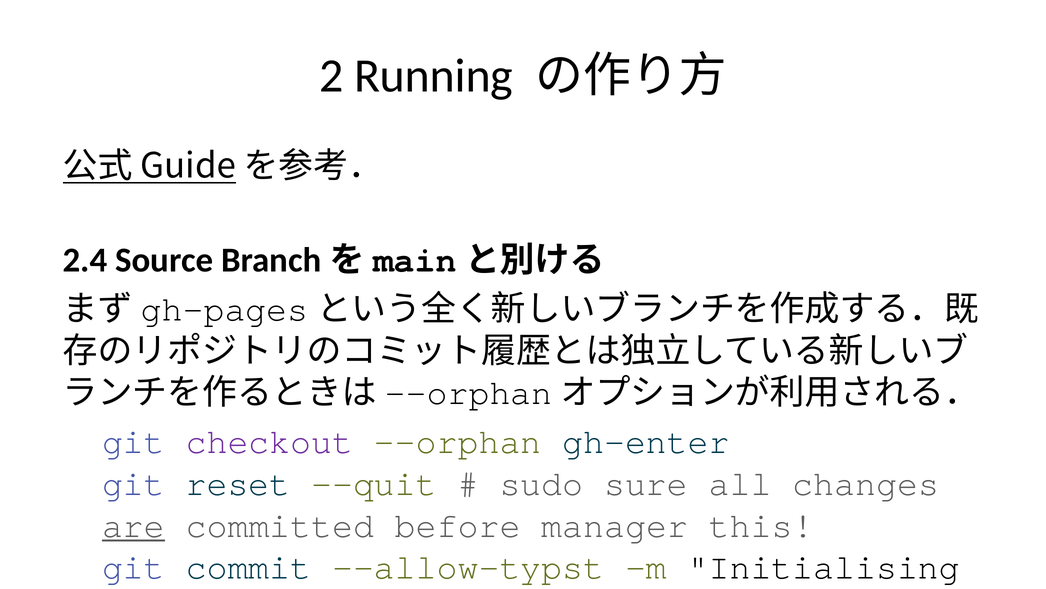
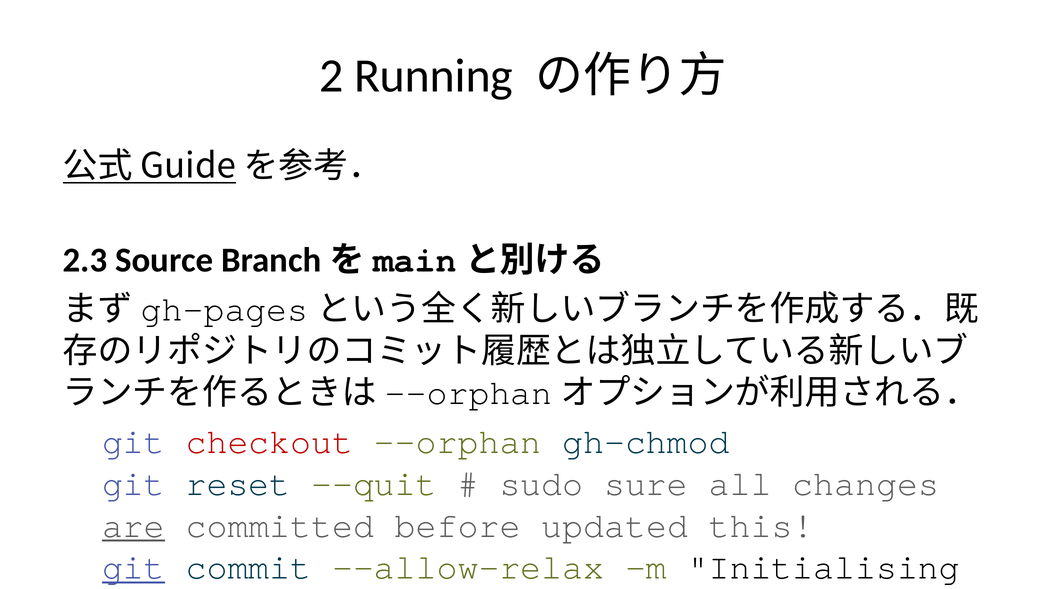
2.4: 2.4 -> 2.3 (85, 260)
checkout colour: purple -> red (269, 441)
gh-enter: gh-enter -> gh-chmod (646, 441)
manager: manager -> updated (615, 525)
git underline: none -> present (133, 567)
--allow-typst: --allow-typst -> --allow-relax (468, 567)
